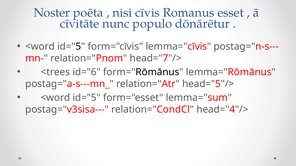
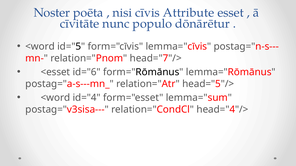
Romanus: Romanus -> Attribute (189, 13)
<trees: <trees -> <esset (55, 72)
id="5: id="5 -> id="4 (87, 98)
